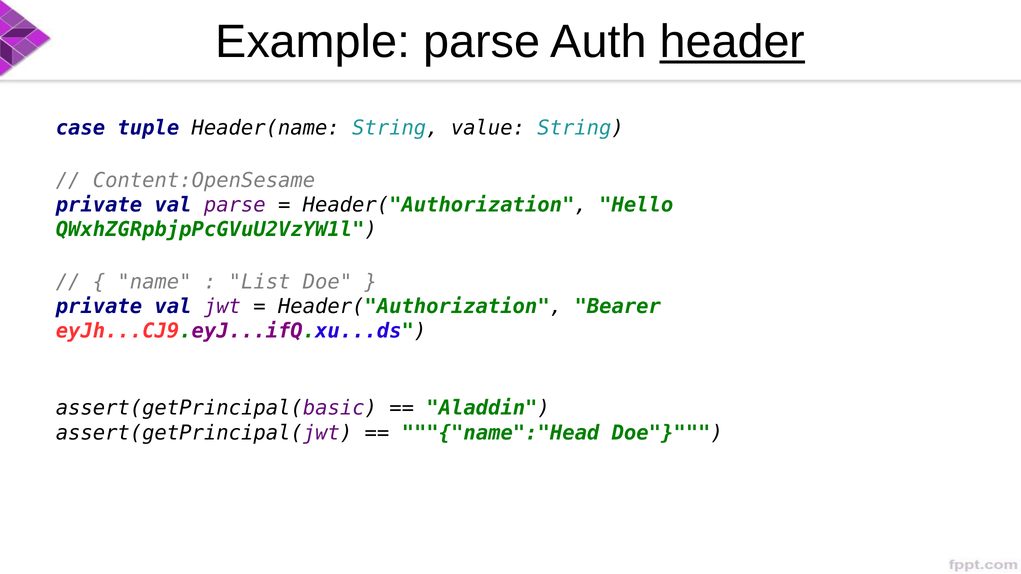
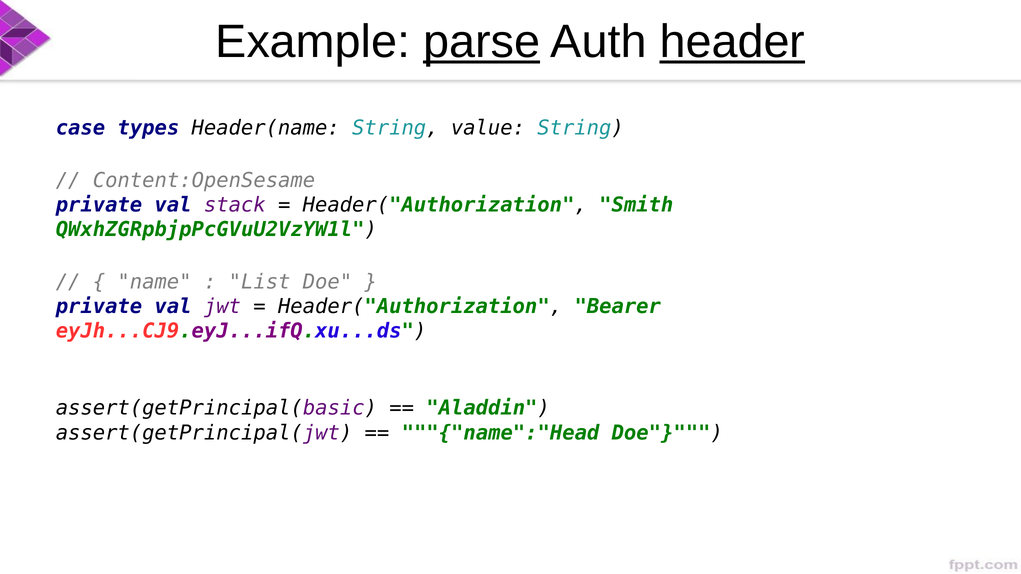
parse underline: none -> present (482, 42)
tuple: tuple -> types (148, 128)
val parse: parse -> stack (235, 205)
Hello: Hello -> Smith (636, 205)
